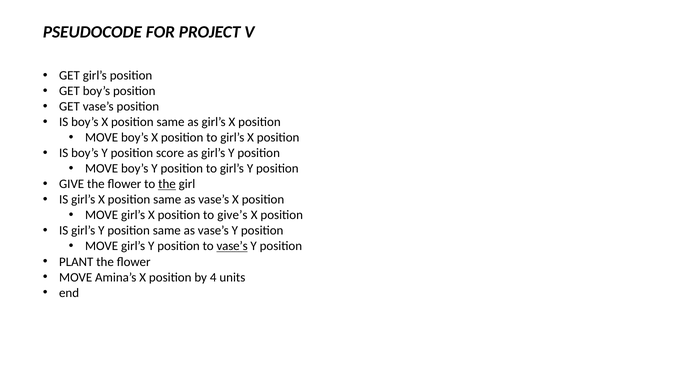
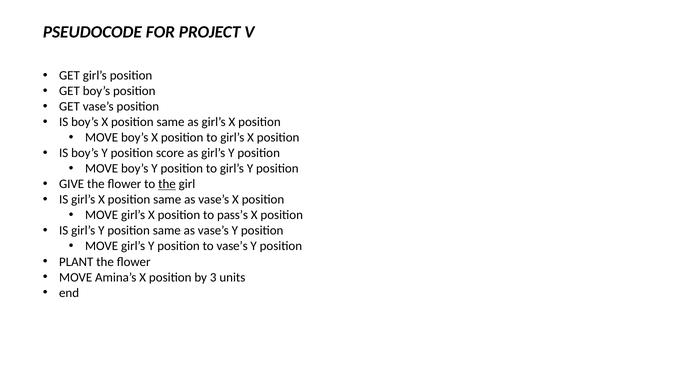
give’s: give’s -> pass’s (233, 216)
vase’s underline: present -> none (232, 247)
4: 4 -> 3 (213, 278)
